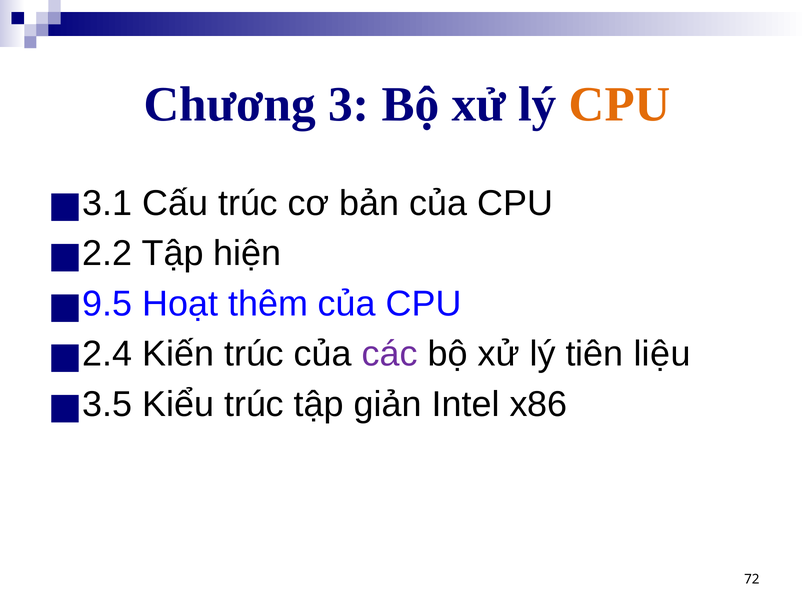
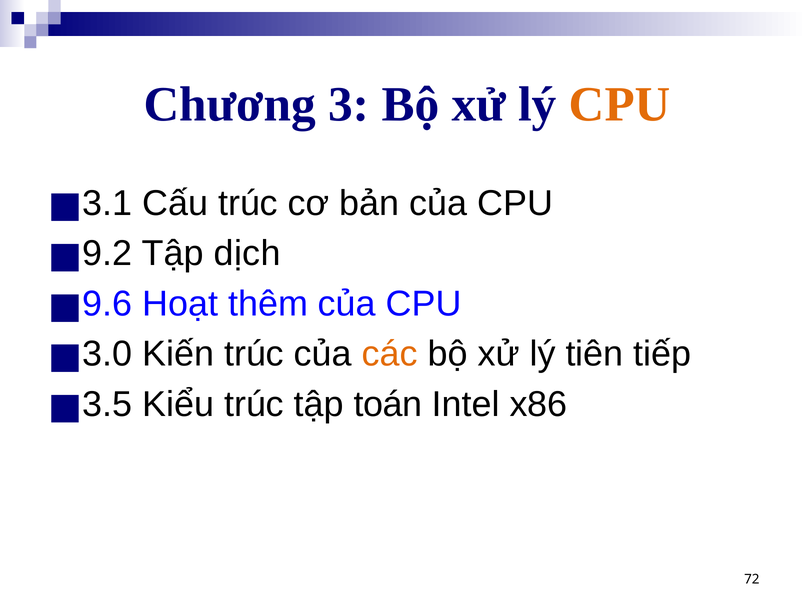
2.2: 2.2 -> 9.2 (107, 253)
hiện: hiện -> dịch (247, 253)
9.5: 9.5 -> 9.6 (107, 304)
2.4: 2.4 -> 3.0 (107, 354)
các colour: purple -> orange (390, 354)
liệu: liệu -> tiếp (662, 354)
giản: giản -> toán (388, 404)
